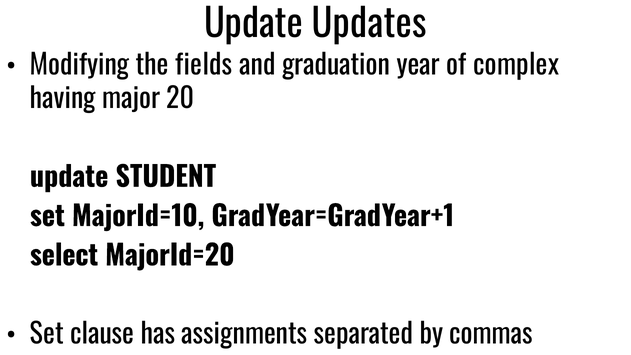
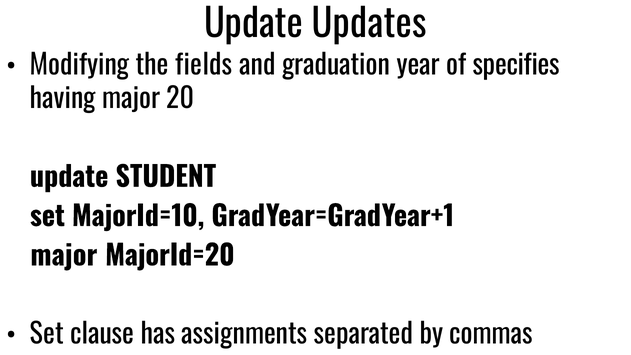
complex: complex -> specifies (516, 65)
select: select -> major (64, 256)
